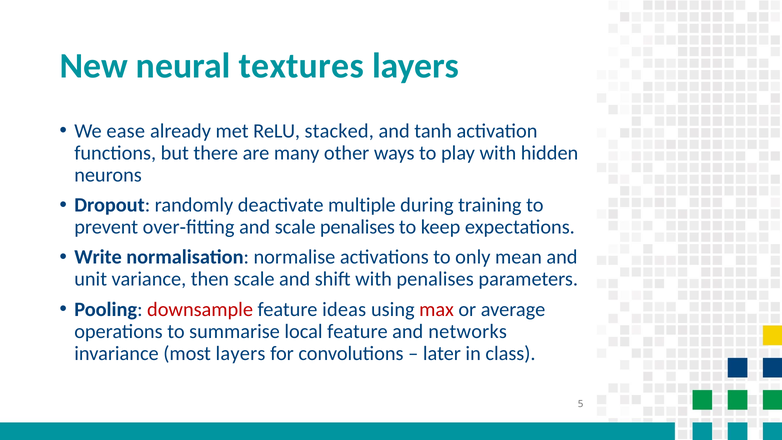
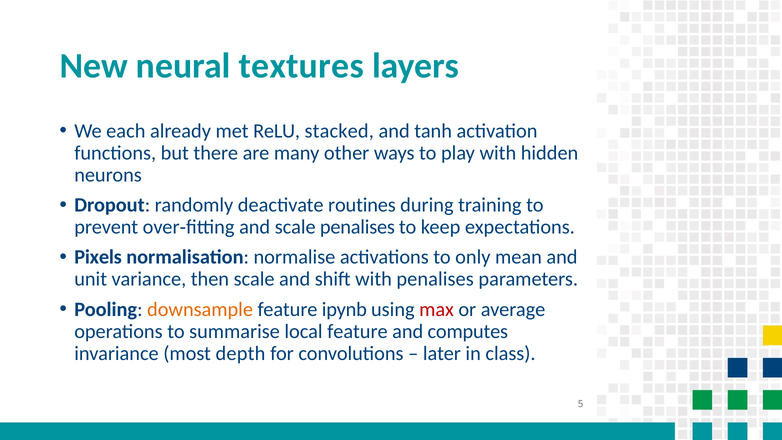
ease: ease -> each (126, 131)
multiple: multiple -> routines (362, 205)
Write: Write -> Pixels (98, 257)
downsample colour: red -> orange (200, 309)
ideas: ideas -> ipynb (344, 309)
networks: networks -> computes (468, 331)
most layers: layers -> depth (240, 353)
